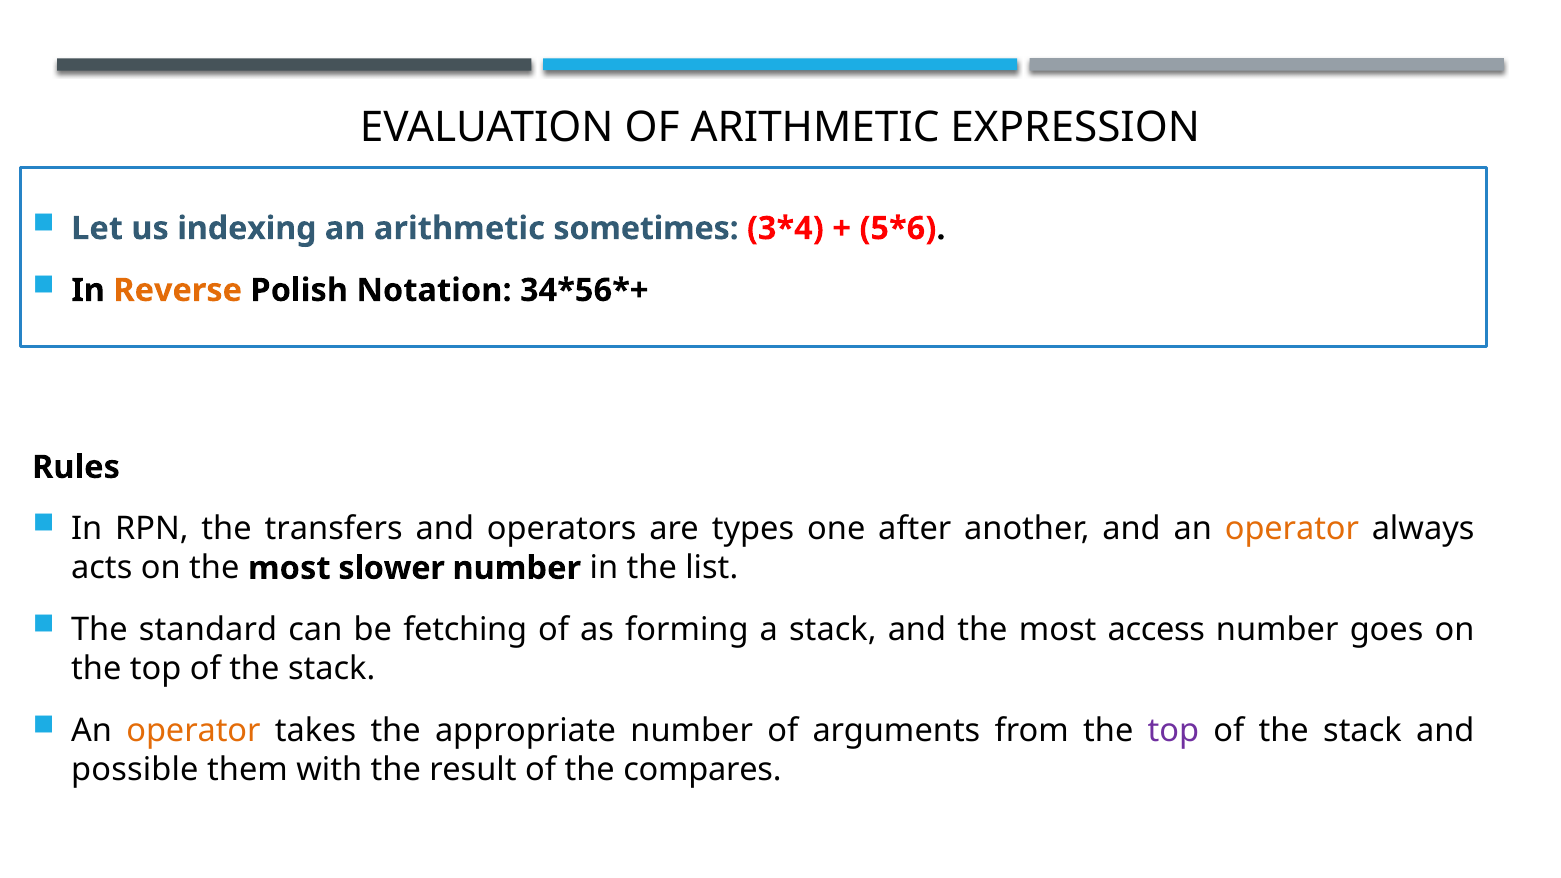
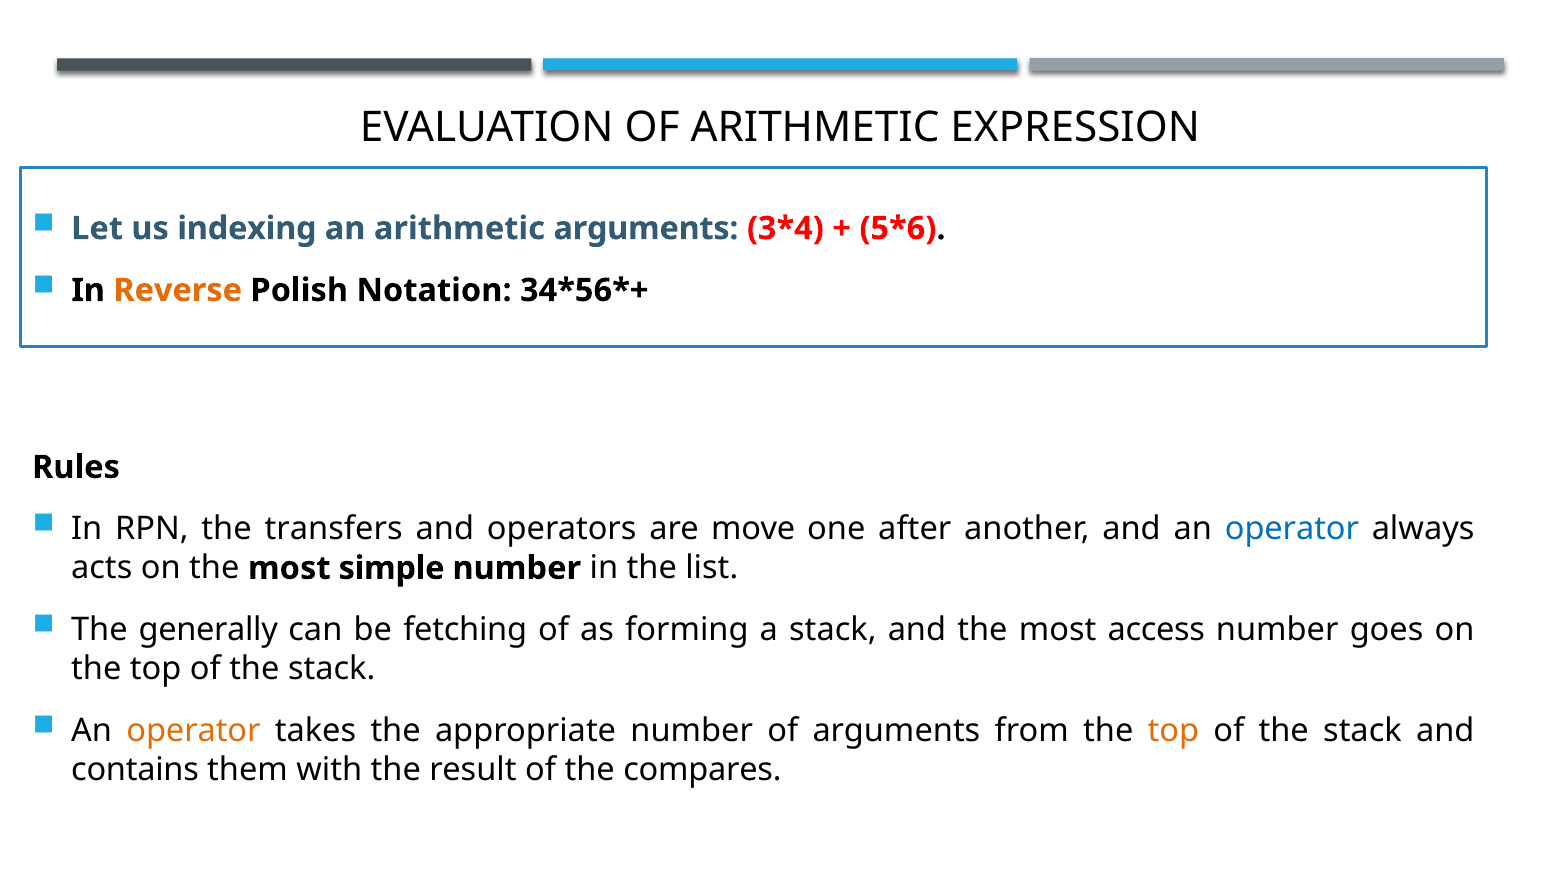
arithmetic sometimes: sometimes -> arguments (646, 228)
types: types -> move (753, 529)
operator colour: orange -> blue (1292, 529)
slower: slower -> simple (392, 568)
standard: standard -> generally (208, 630)
top colour: purple -> orange (1173, 731)
possible: possible -> contains (135, 770)
